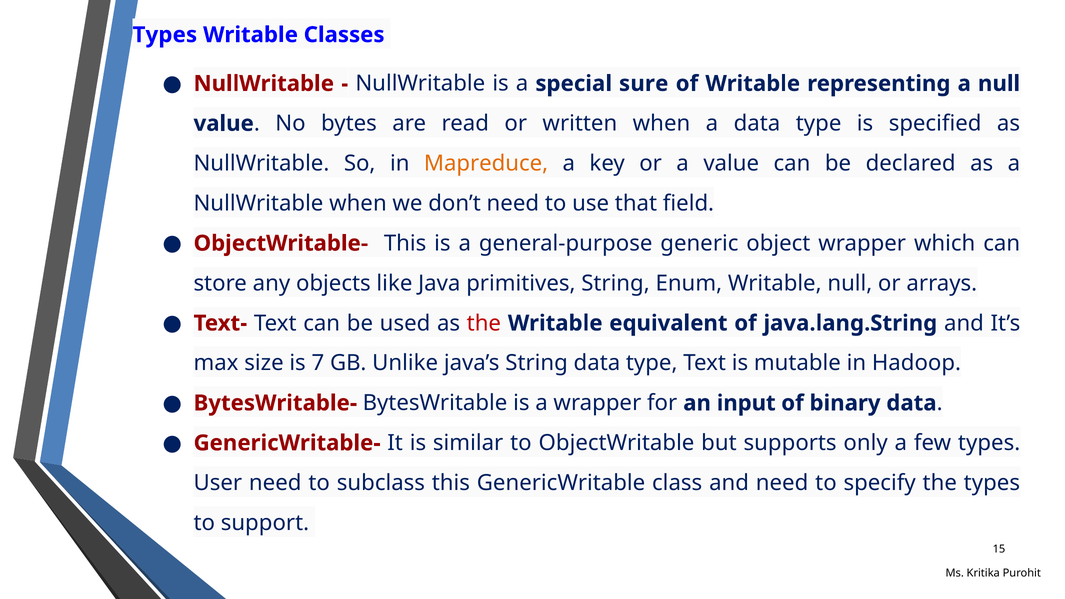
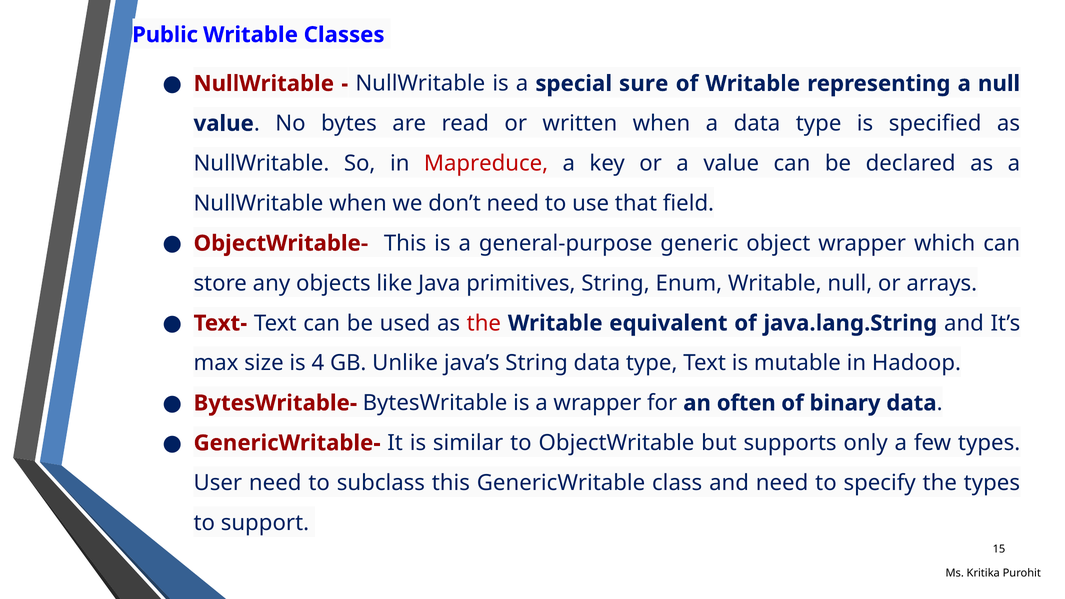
Types: Types -> Public (165, 35)
Mapreduce colour: orange -> red (486, 163)
7: 7 -> 4 (318, 363)
input: input -> often (746, 403)
